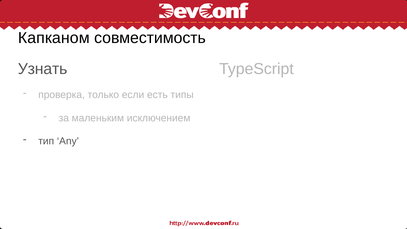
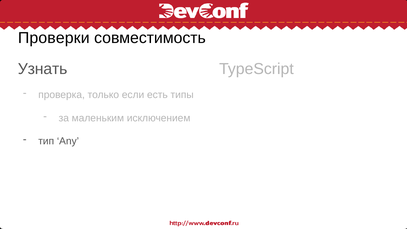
Капканом: Капканом -> Проверки (54, 38)
